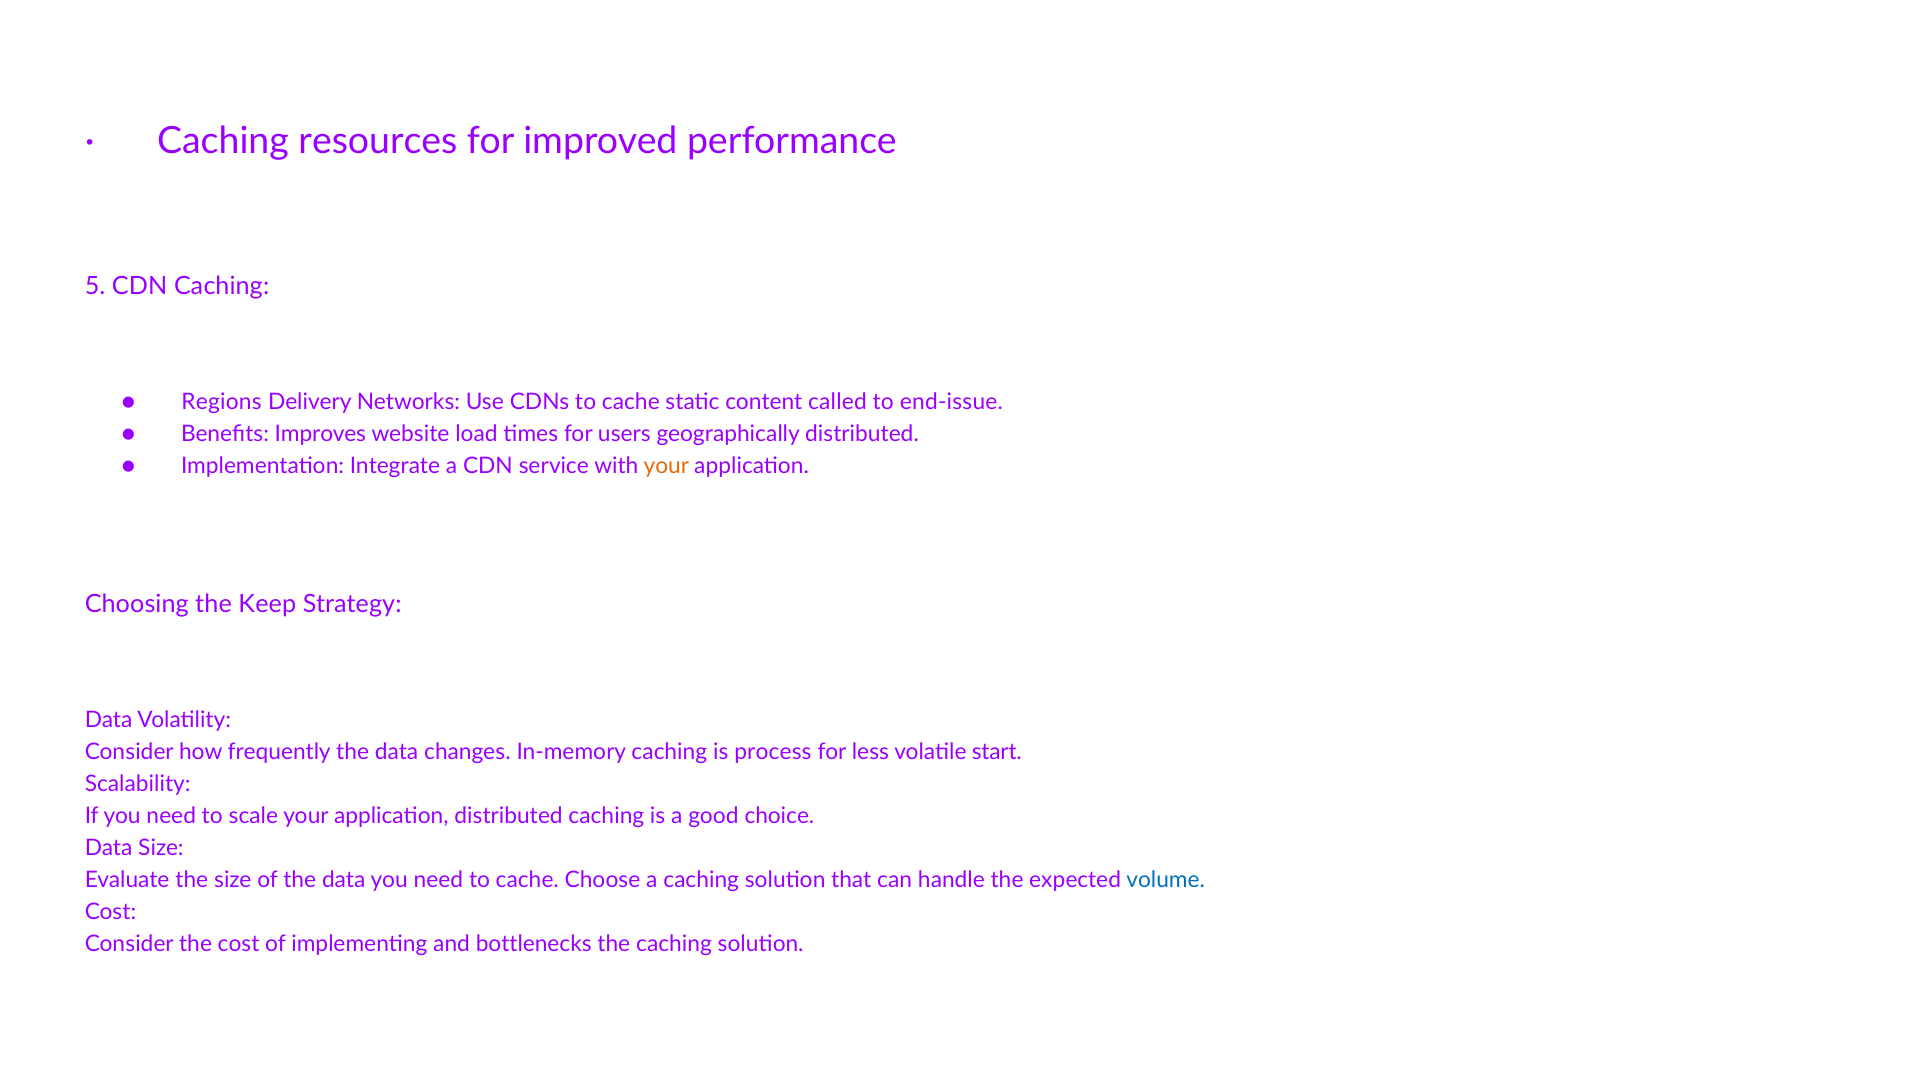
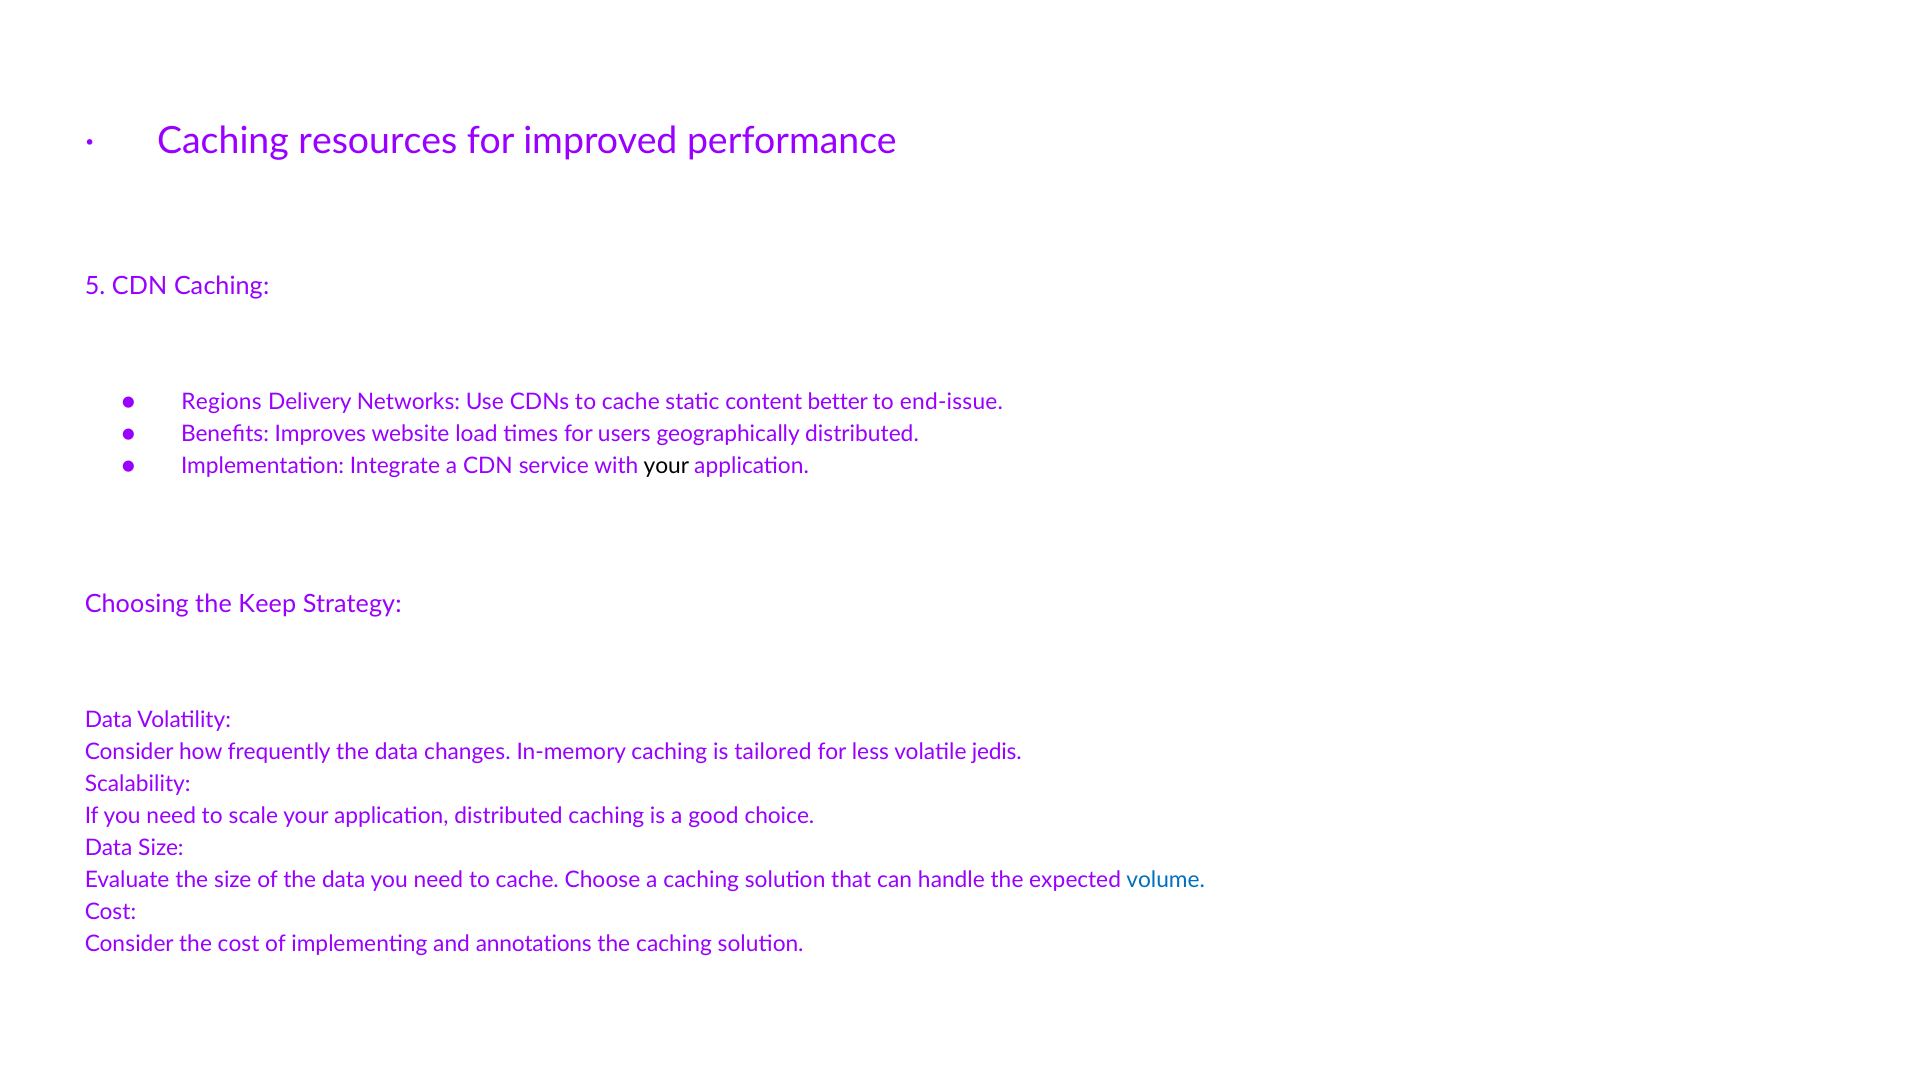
called: called -> better (838, 402)
your colour: orange -> black (666, 466)
process: process -> tailored (773, 752)
start: start -> jedis (997, 752)
bottlenecks: bottlenecks -> annotations (534, 943)
